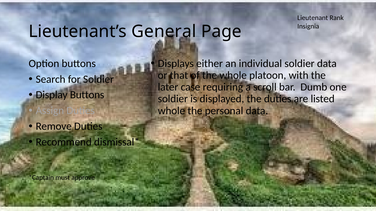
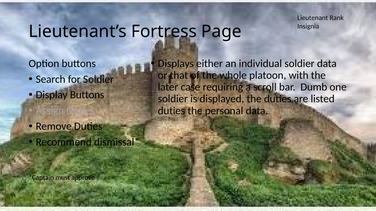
General: General -> Fortress (164, 32)
whole: whole -> duties (171, 111)
